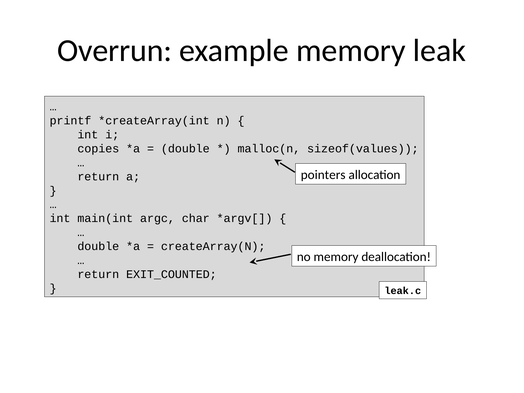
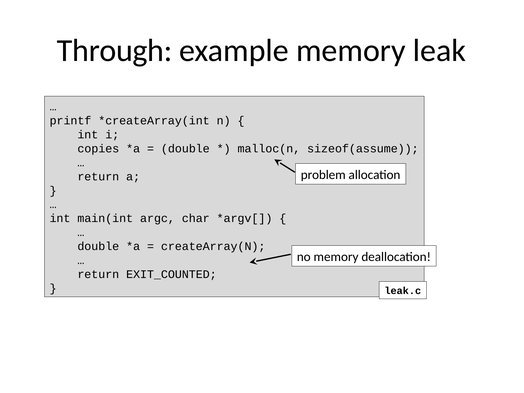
Overrun: Overrun -> Through (115, 51)
sizeof(values: sizeof(values -> sizeof(assume (363, 149)
pointers: pointers -> problem (323, 175)
